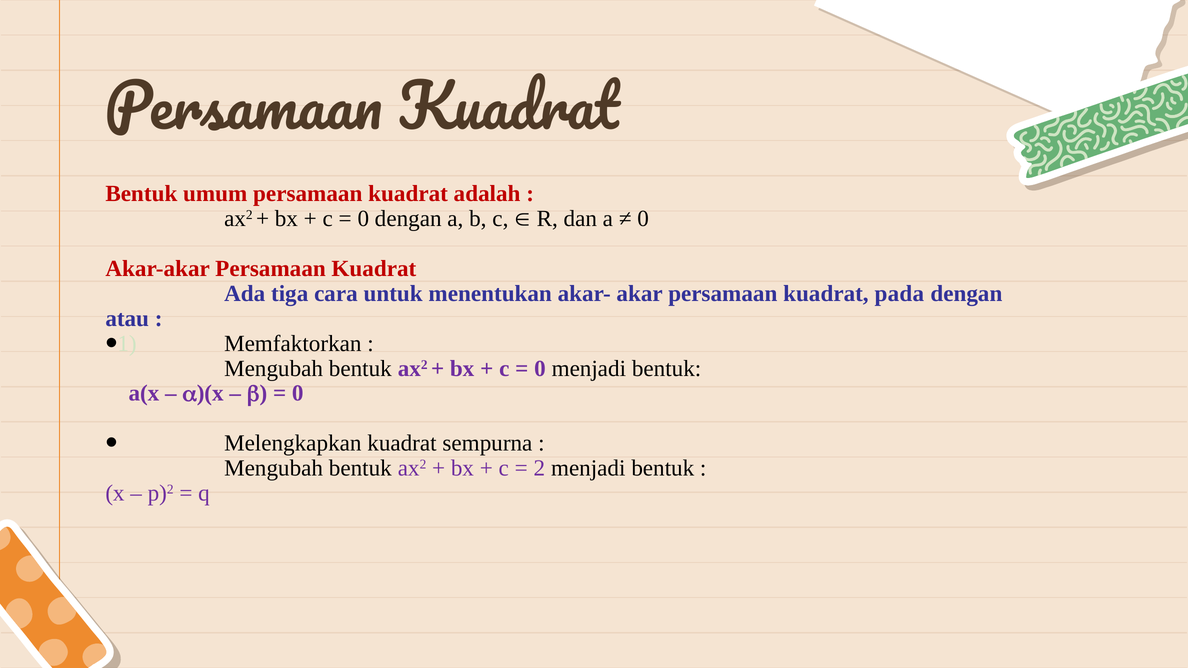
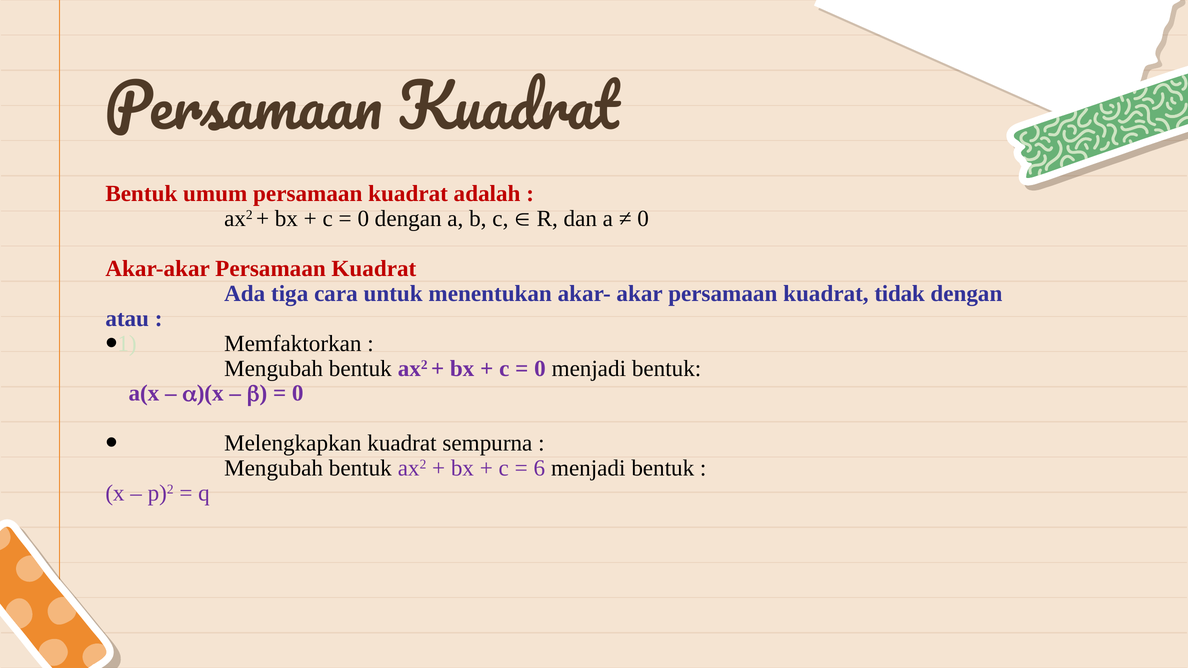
pada: pada -> tidak (900, 294)
2: 2 -> 6 (539, 468)
